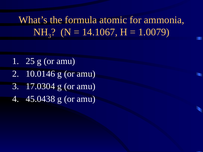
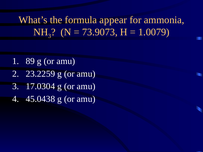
atomic: atomic -> appear (113, 20)
14.1067: 14.1067 -> 73.9073 (100, 32)
25: 25 -> 89 (30, 61)
10.0146: 10.0146 -> 23.2259 (40, 74)
